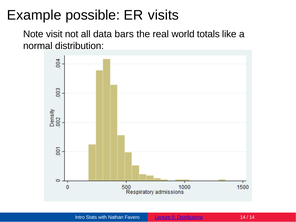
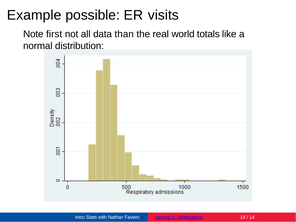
visit: visit -> first (54, 34)
bars: bars -> than (124, 34)
